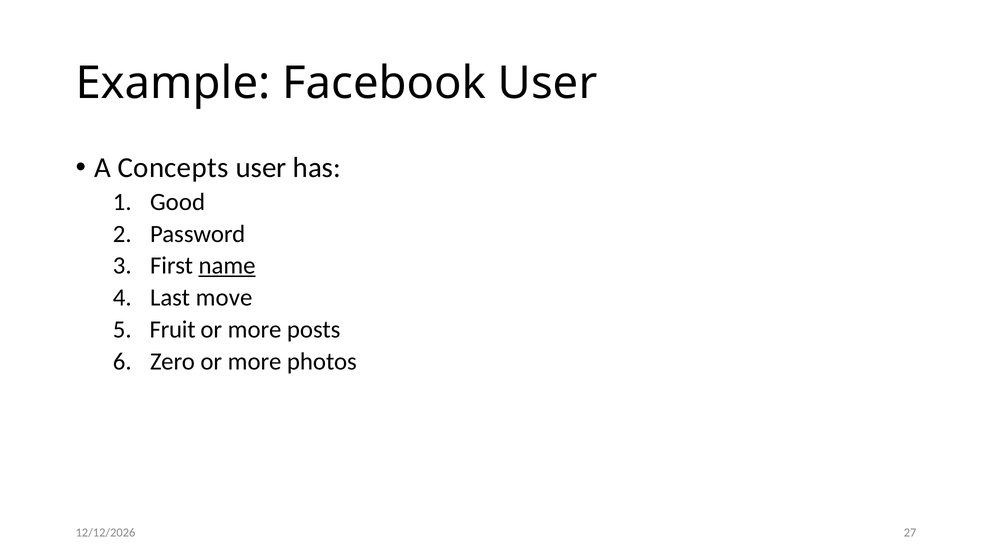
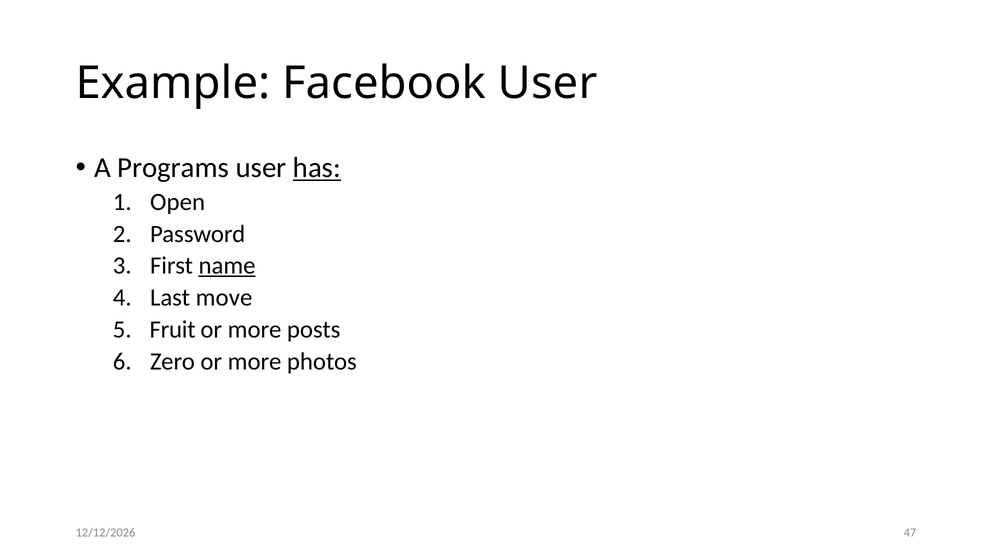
Concepts: Concepts -> Programs (173, 168)
has underline: none -> present (317, 168)
Good: Good -> Open (178, 202)
27: 27 -> 47 (910, 533)
